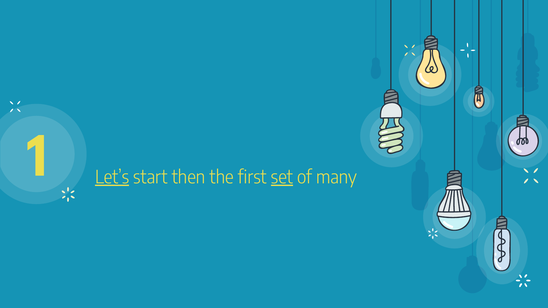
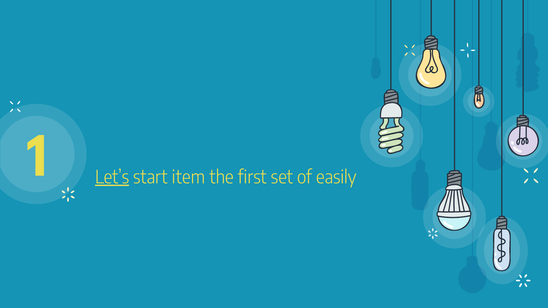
then: then -> item (188, 178)
set underline: present -> none (282, 178)
many: many -> easily (336, 178)
